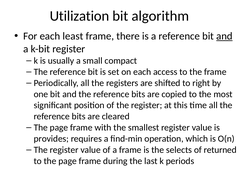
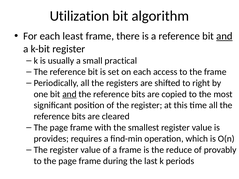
compact: compact -> practical (121, 61)
and underline: none -> present (69, 94)
selects: selects -> reduce (179, 150)
returned: returned -> provably (220, 150)
